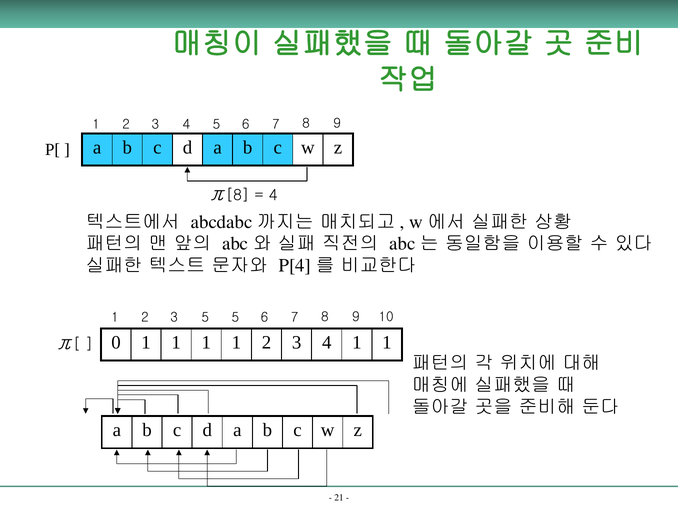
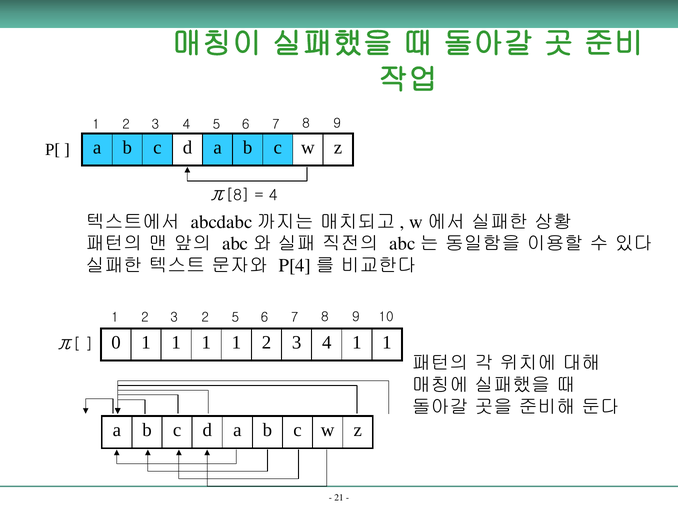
3 5: 5 -> 2 (205, 317)
